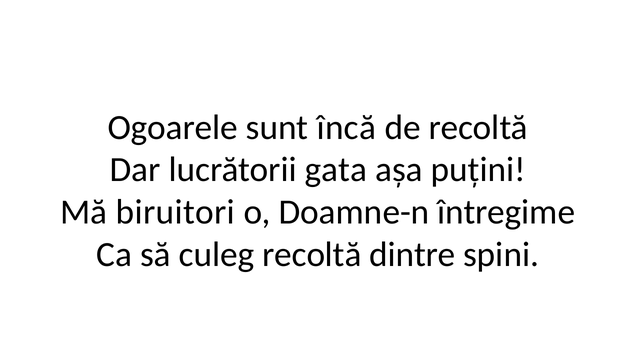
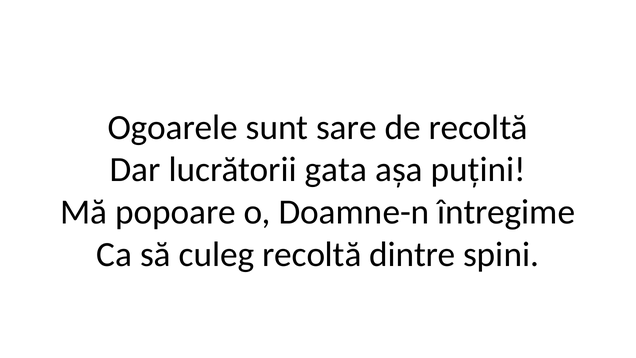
încă: încă -> sare (346, 127)
biruitori: biruitori -> popoare (176, 212)
